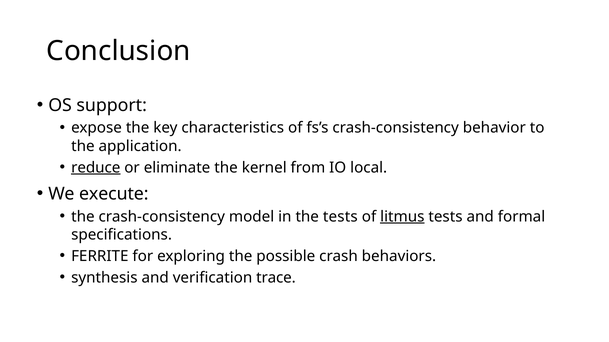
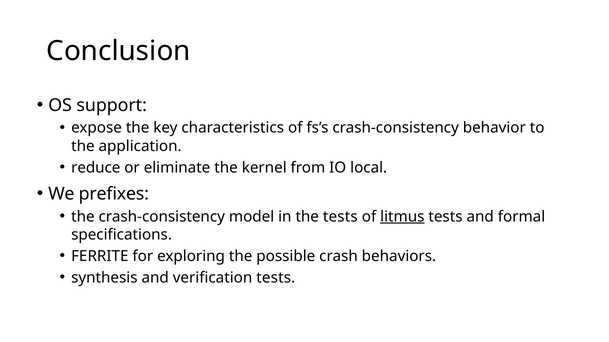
reduce underline: present -> none (96, 168)
execute: execute -> prefixes (114, 194)
verification trace: trace -> tests (276, 278)
